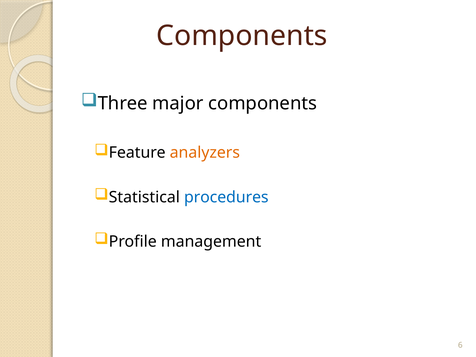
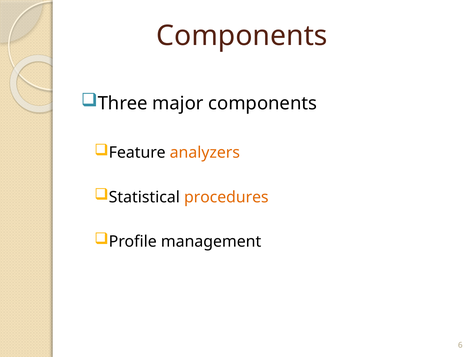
procedures colour: blue -> orange (226, 197)
